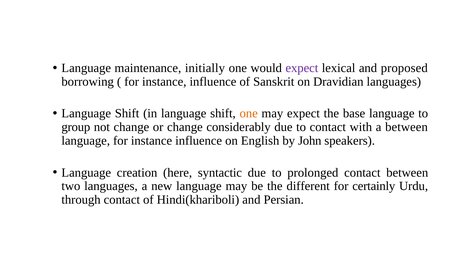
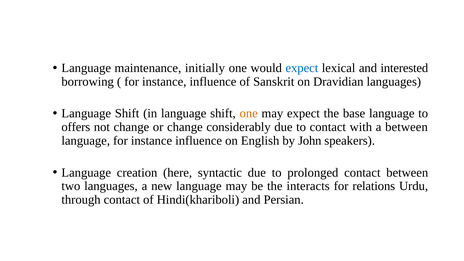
expect colour: purple -> blue (302, 68)
proposed: proposed -> interested (404, 68)
group: group -> offers (76, 127)
different: different -> interacts (308, 186)
certainly: certainly -> relations (374, 186)
